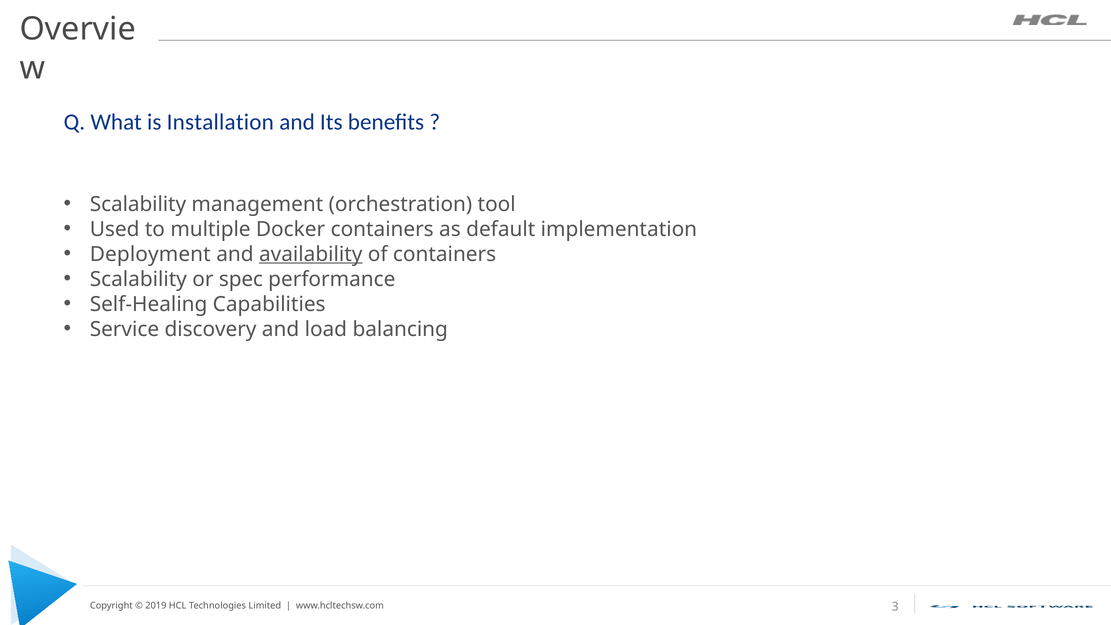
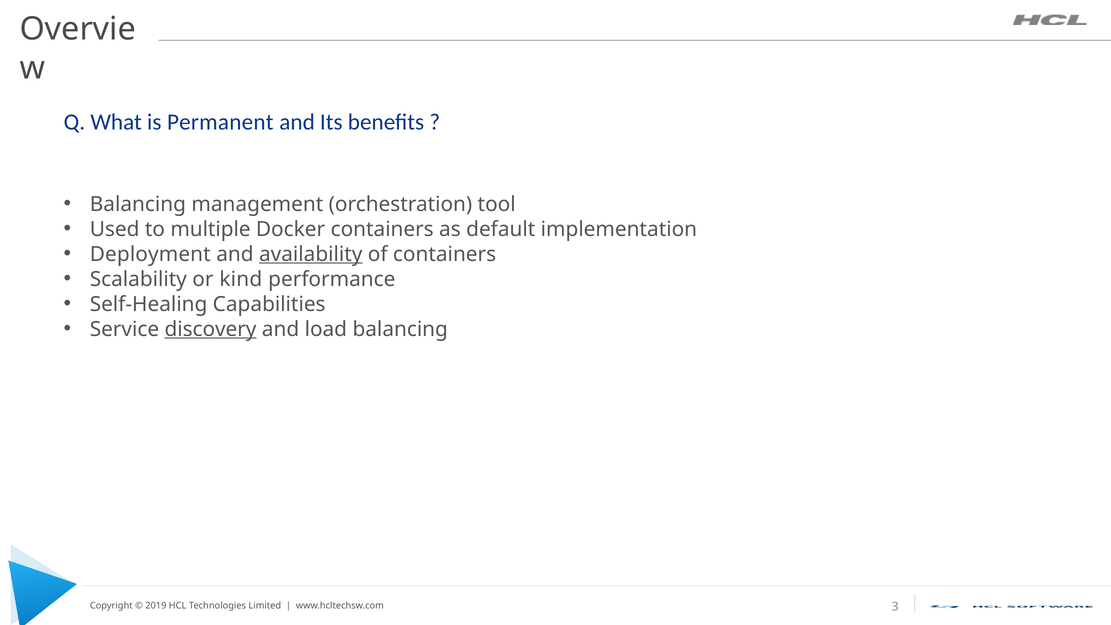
Installation: Installation -> Permanent (220, 122)
Scalability: Scalability -> Balancing (138, 204)
spec: spec -> kind (241, 279)
discovery underline: none -> present (211, 329)
